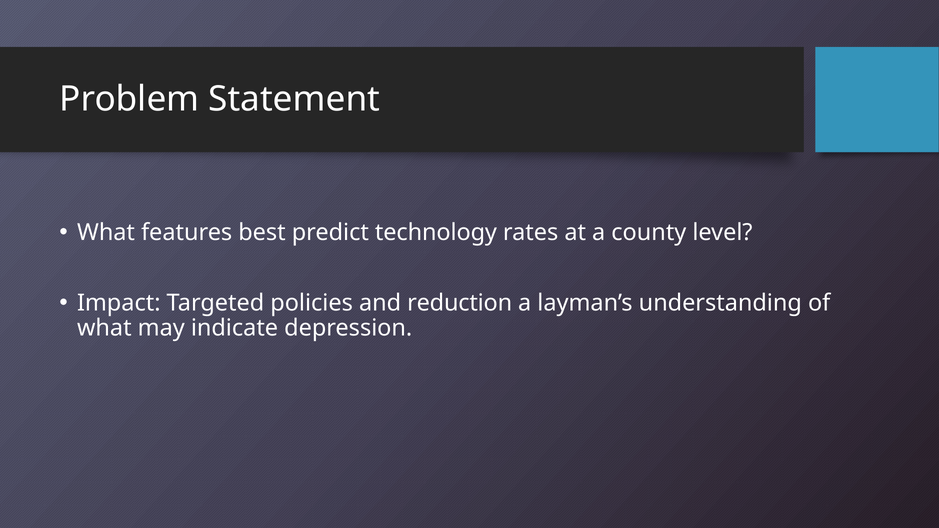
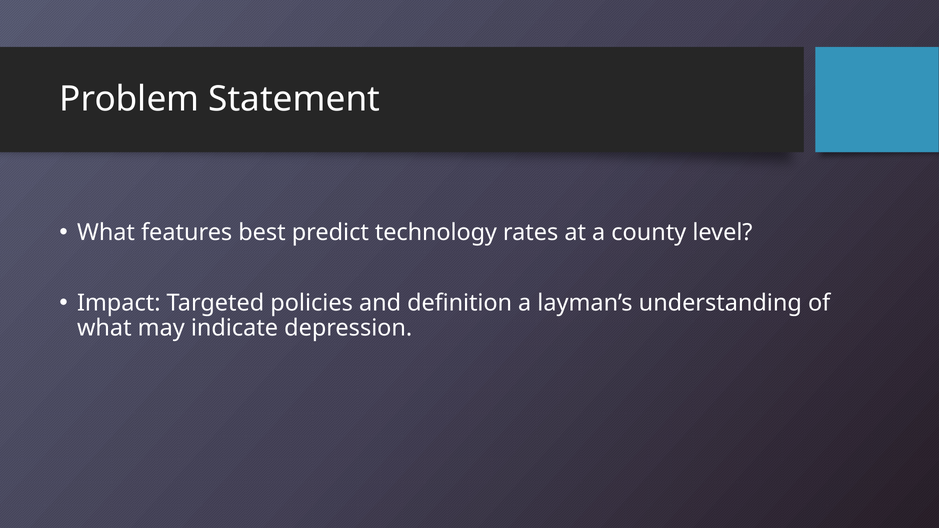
reduction: reduction -> definition (460, 303)
